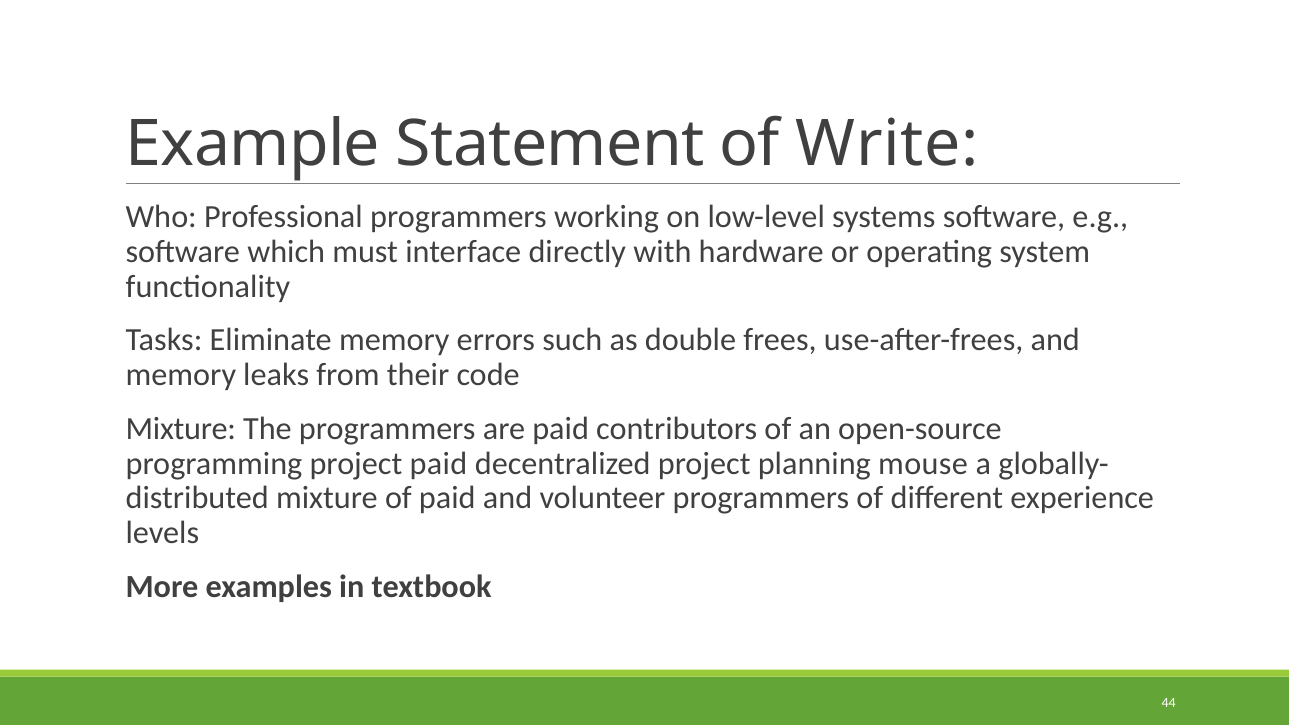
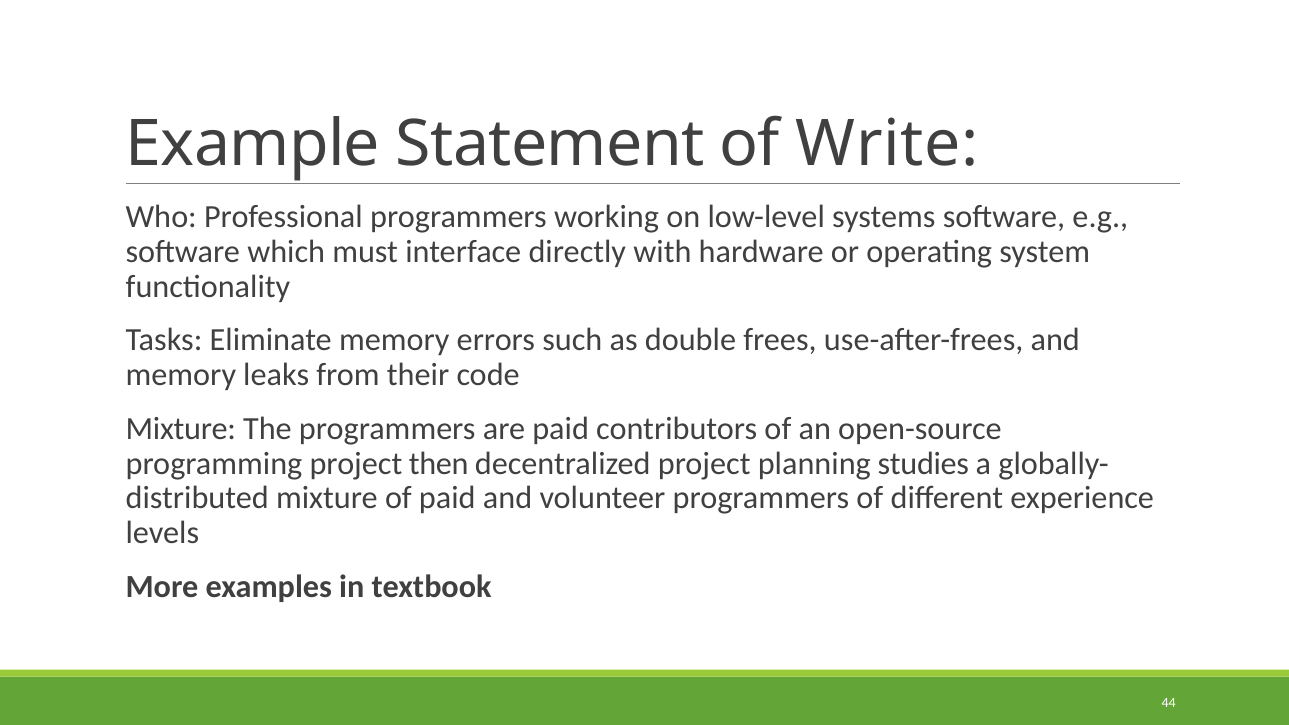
project paid: paid -> then (439, 464)
mouse: mouse -> studies (923, 464)
